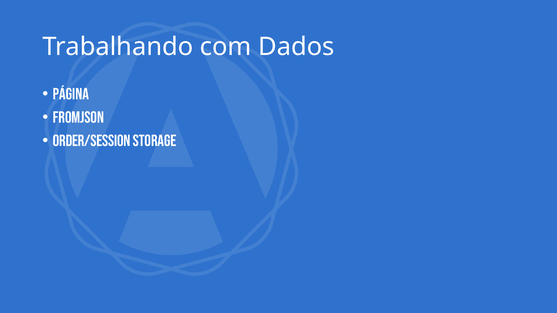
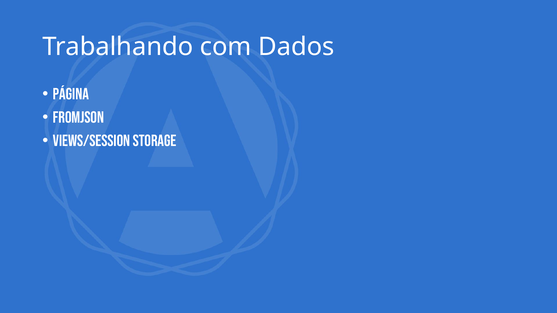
Order/session: Order/session -> Views/session (92, 141)
